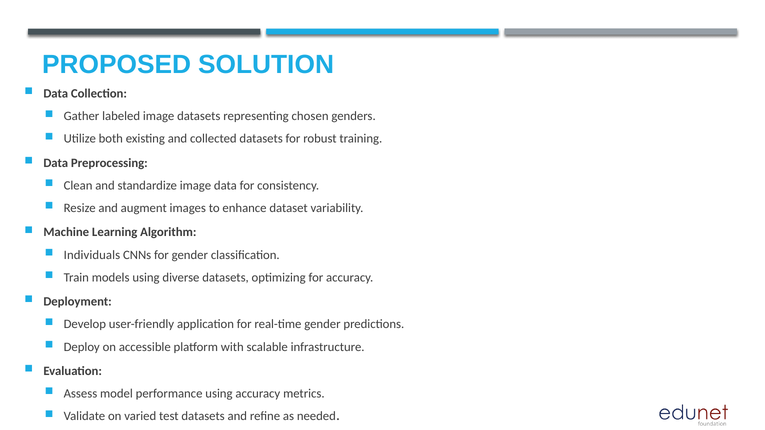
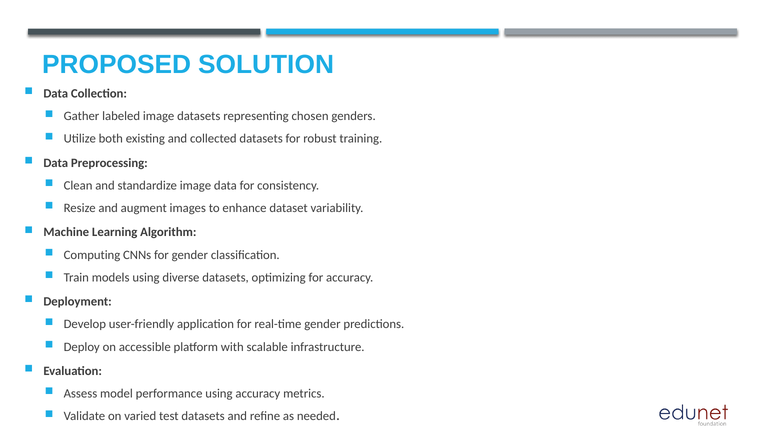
Individuals: Individuals -> Computing (92, 255)
